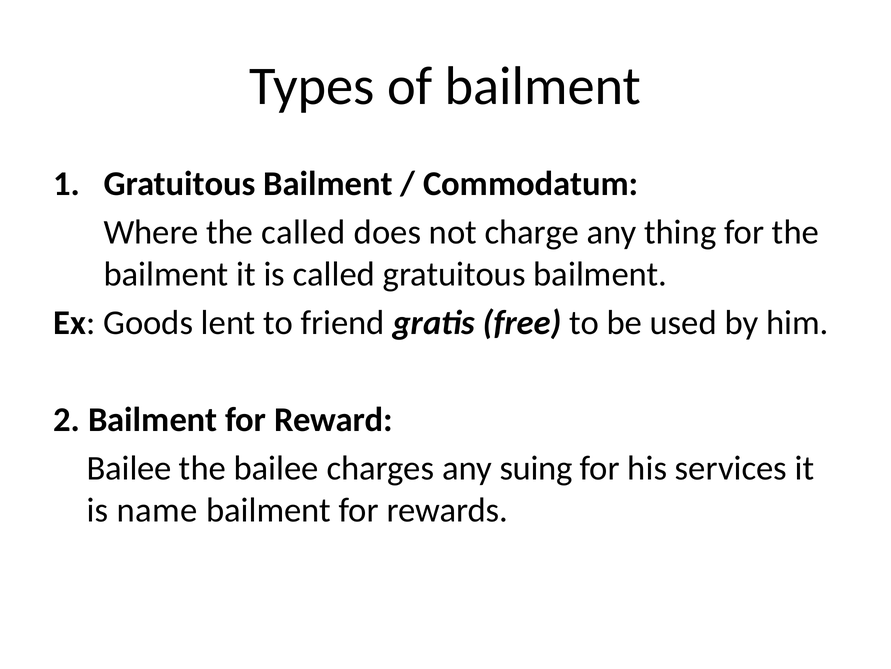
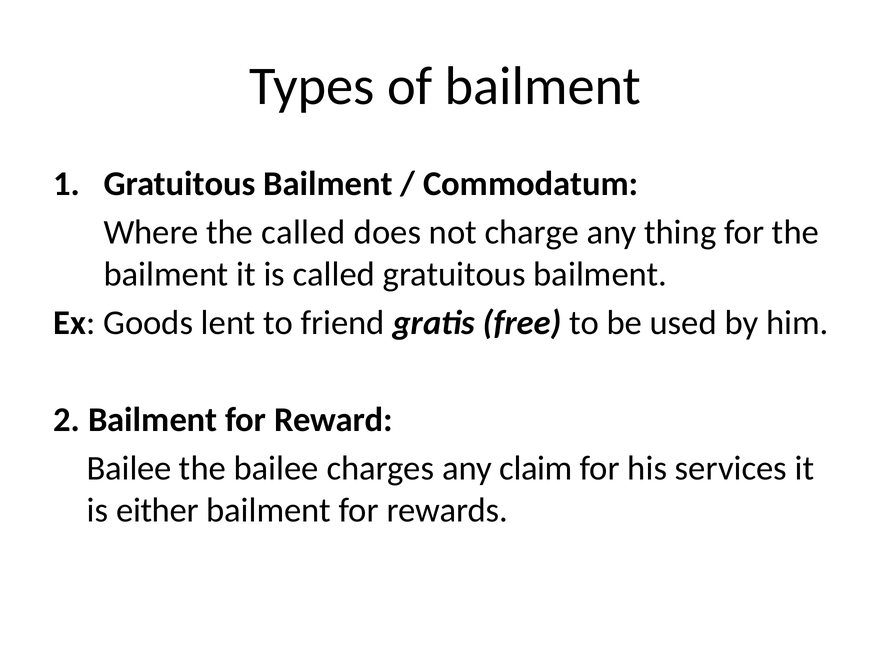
suing: suing -> claim (536, 468)
name: name -> either (157, 510)
